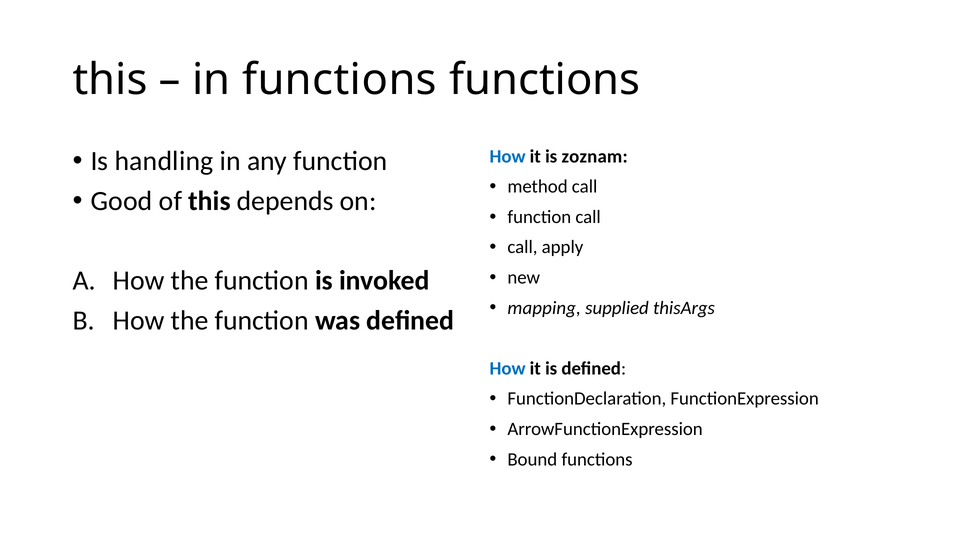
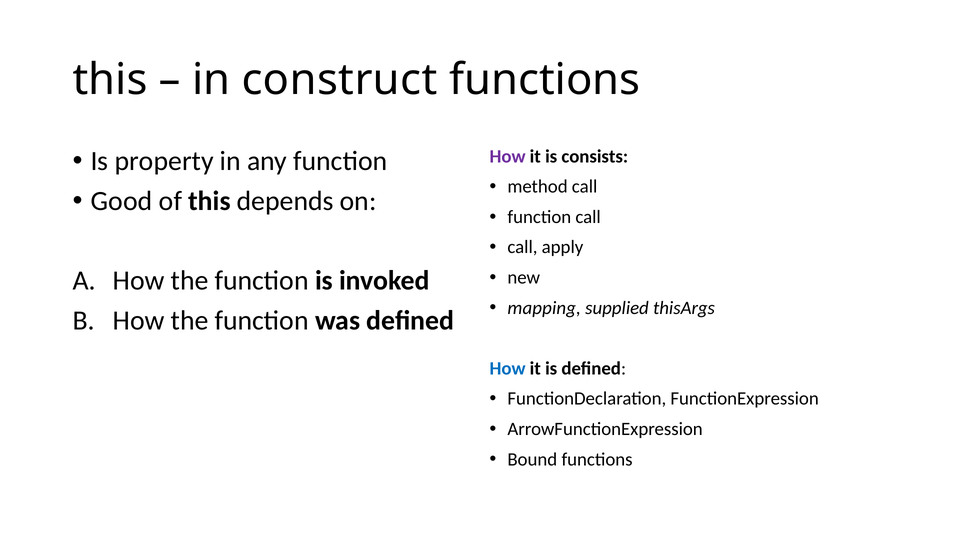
in functions: functions -> construct (339, 80)
handling: handling -> property (164, 161)
How colour: blue -> purple (508, 156)
zoznam: zoznam -> consists (595, 156)
